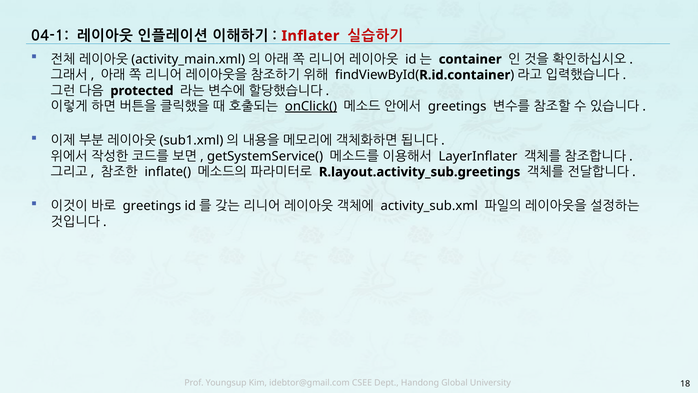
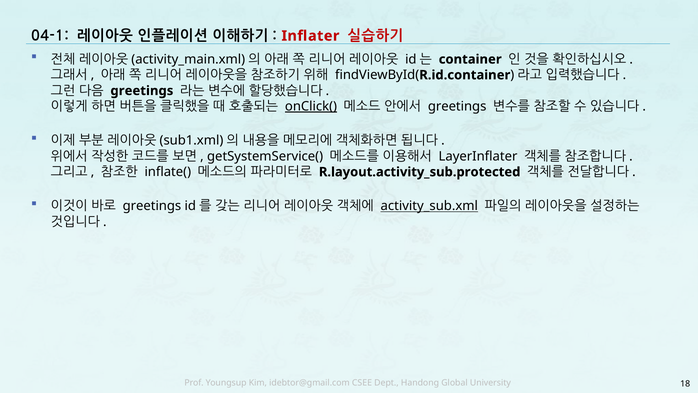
protected: protected -> greetings (142, 91)
R.layout.activity_sub.greetings: R.layout.activity_sub.greetings -> R.layout.activity_sub.protected (420, 172)
activity_sub.xml underline: none -> present (429, 206)
